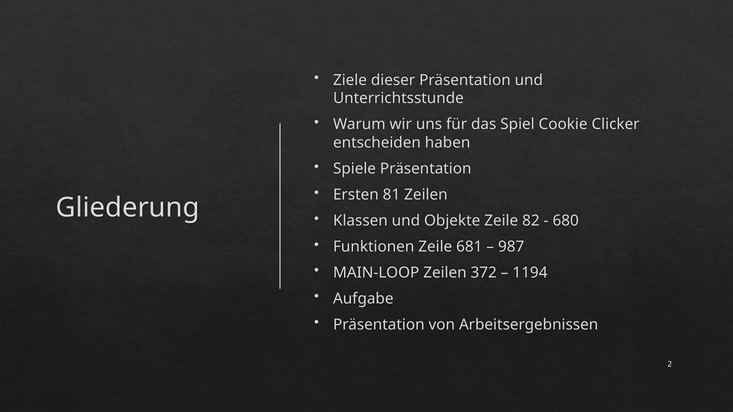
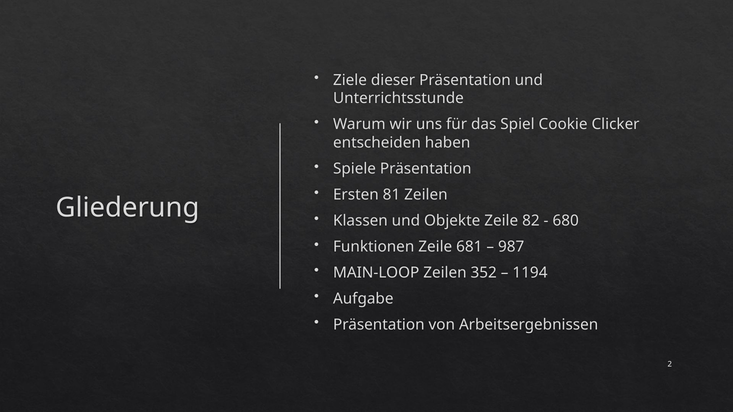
372: 372 -> 352 (484, 273)
